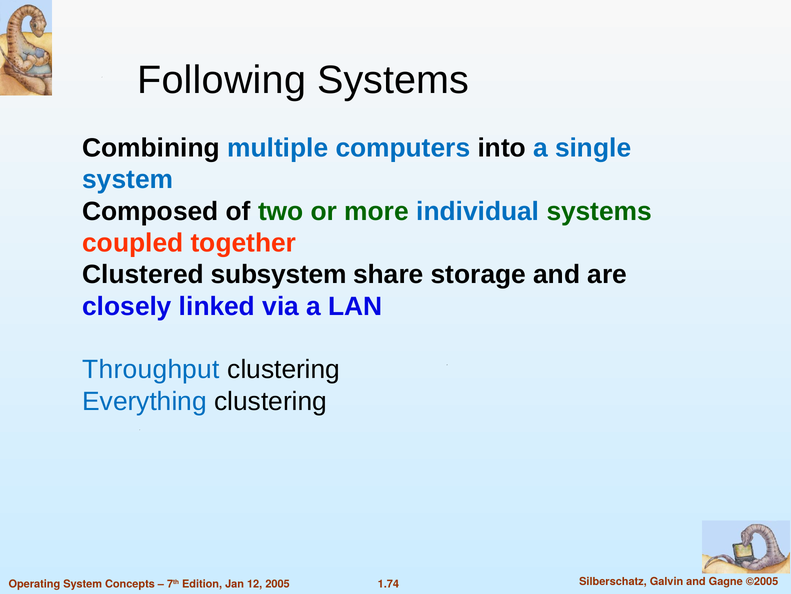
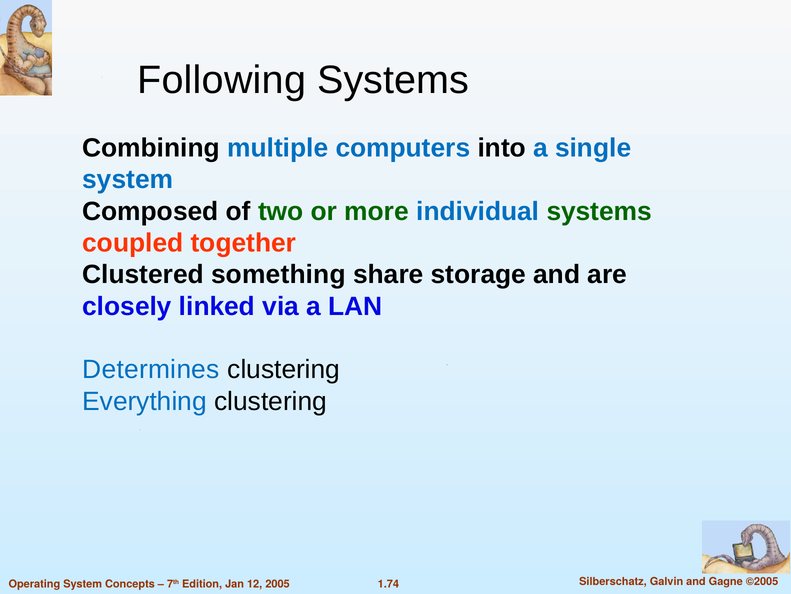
subsystem: subsystem -> something (278, 274)
Throughput: Throughput -> Determines (151, 369)
